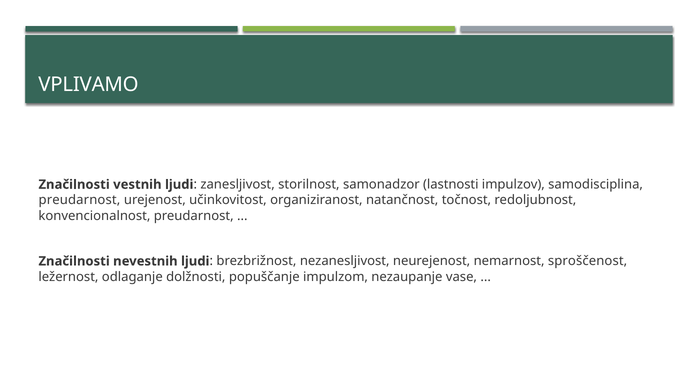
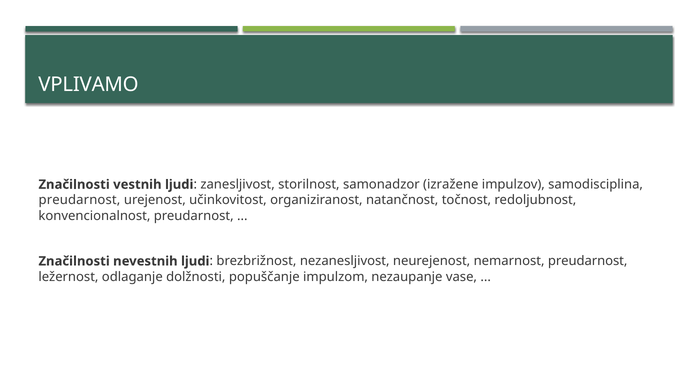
lastnosti: lastnosti -> izražene (451, 185)
nemarnost sproščenost: sproščenost -> preudarnost (588, 262)
